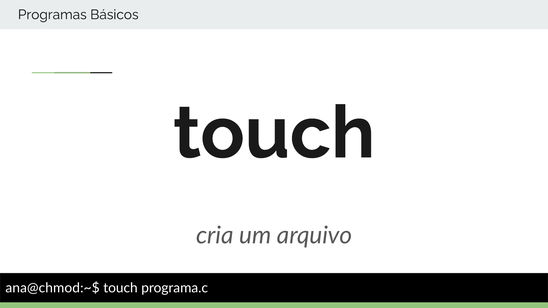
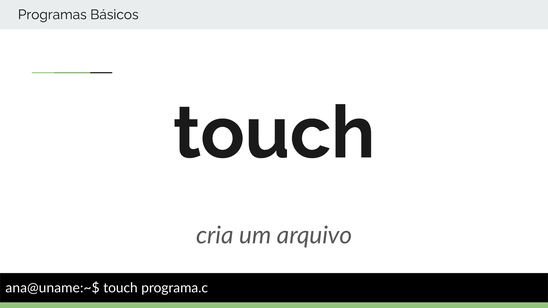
ana@chmod:~$: ana@chmod:~$ -> ana@uname:~$ (53, 288)
